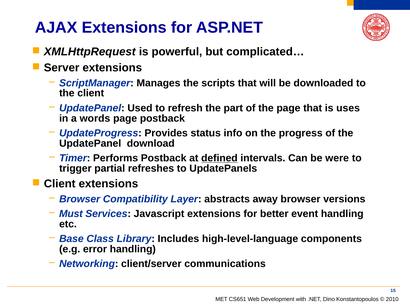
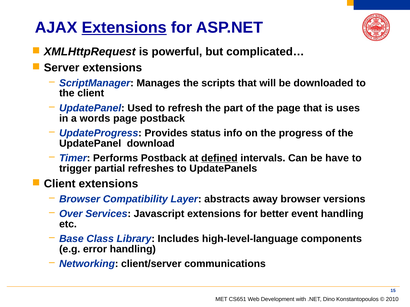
Extensions underline: none -> present (124, 28)
were: were -> have (337, 158)
Must: Must -> Over (71, 214)
